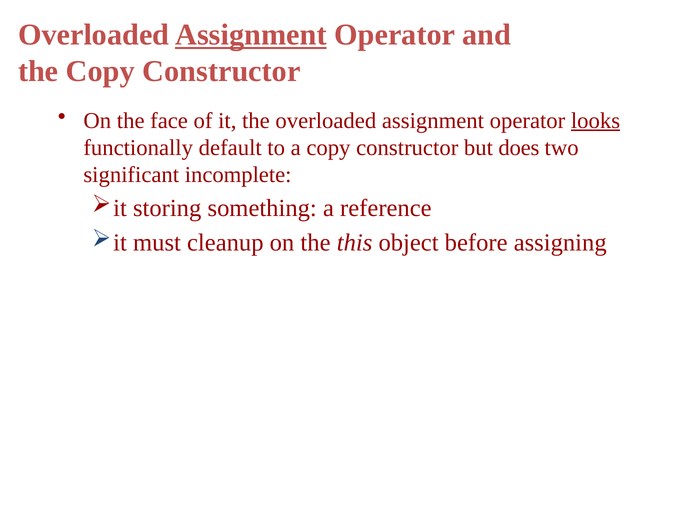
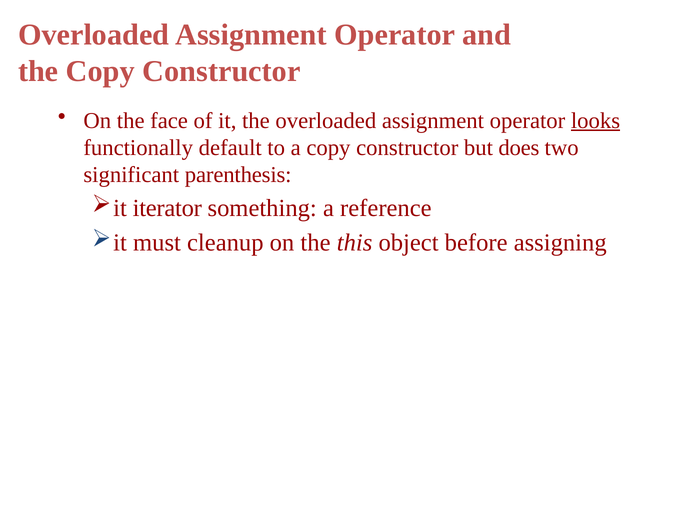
Assignment underline: present -> none (251, 35)
incomplete: incomplete -> parenthesis (238, 175)
storing: storing -> iterator (167, 209)
